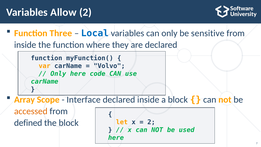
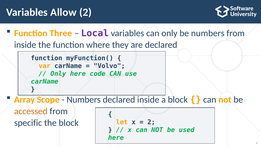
Local colour: blue -> purple (95, 33)
be sensitive: sensitive -> numbers (208, 33)
Interface: Interface -> Numbers (84, 99)
defined: defined -> specific (28, 123)
